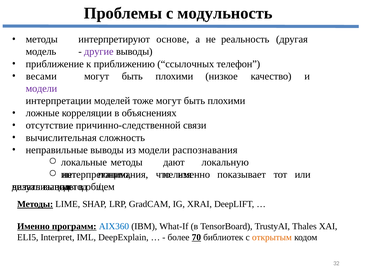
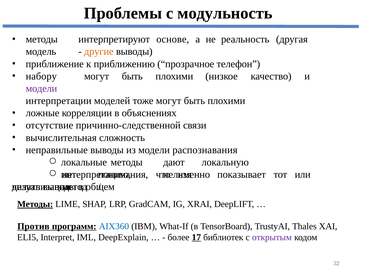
другие colour: purple -> orange (99, 52)
ссылочных: ссылочных -> прозрачное (186, 64)
весами: весами -> набору (41, 76)
Именно: Именно -> Против (33, 226)
70: 70 -> 17 (196, 237)
открытым colour: orange -> purple (272, 237)
